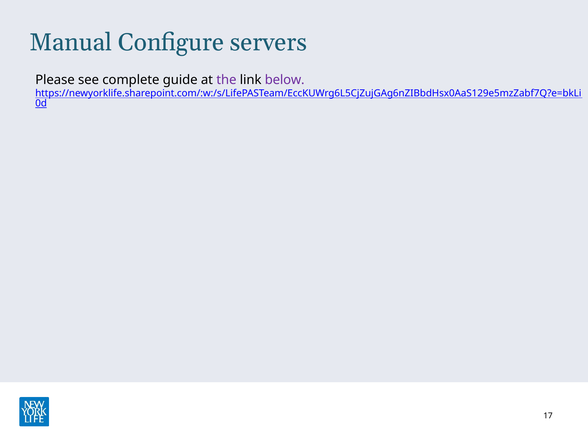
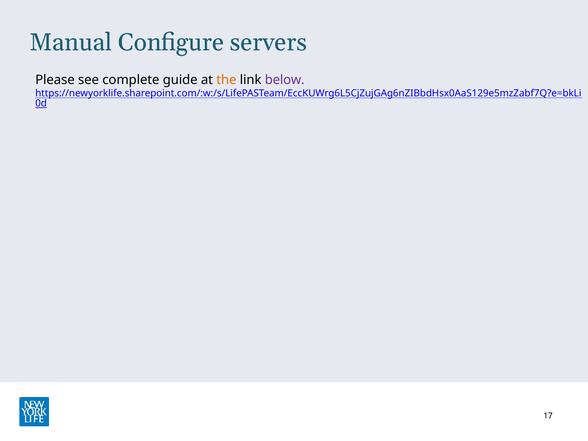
the colour: purple -> orange (226, 80)
